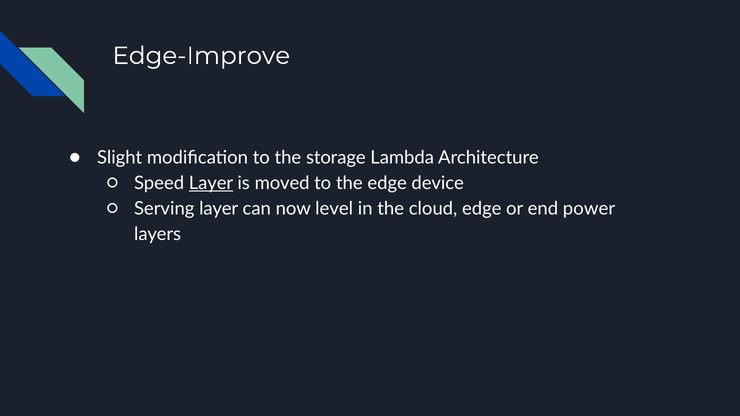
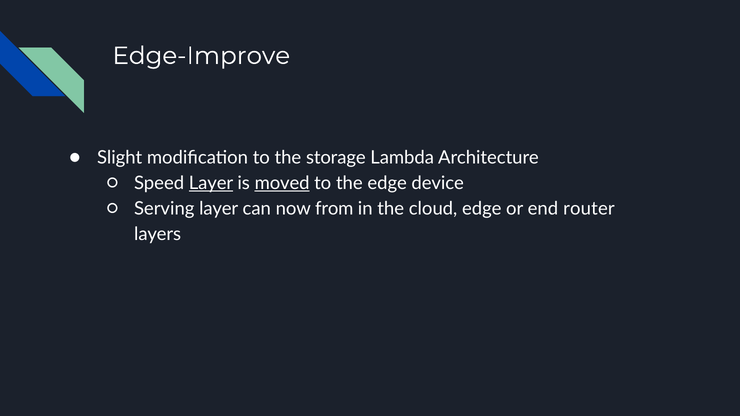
moved underline: none -> present (282, 183)
level: level -> from (334, 209)
power: power -> router (589, 209)
